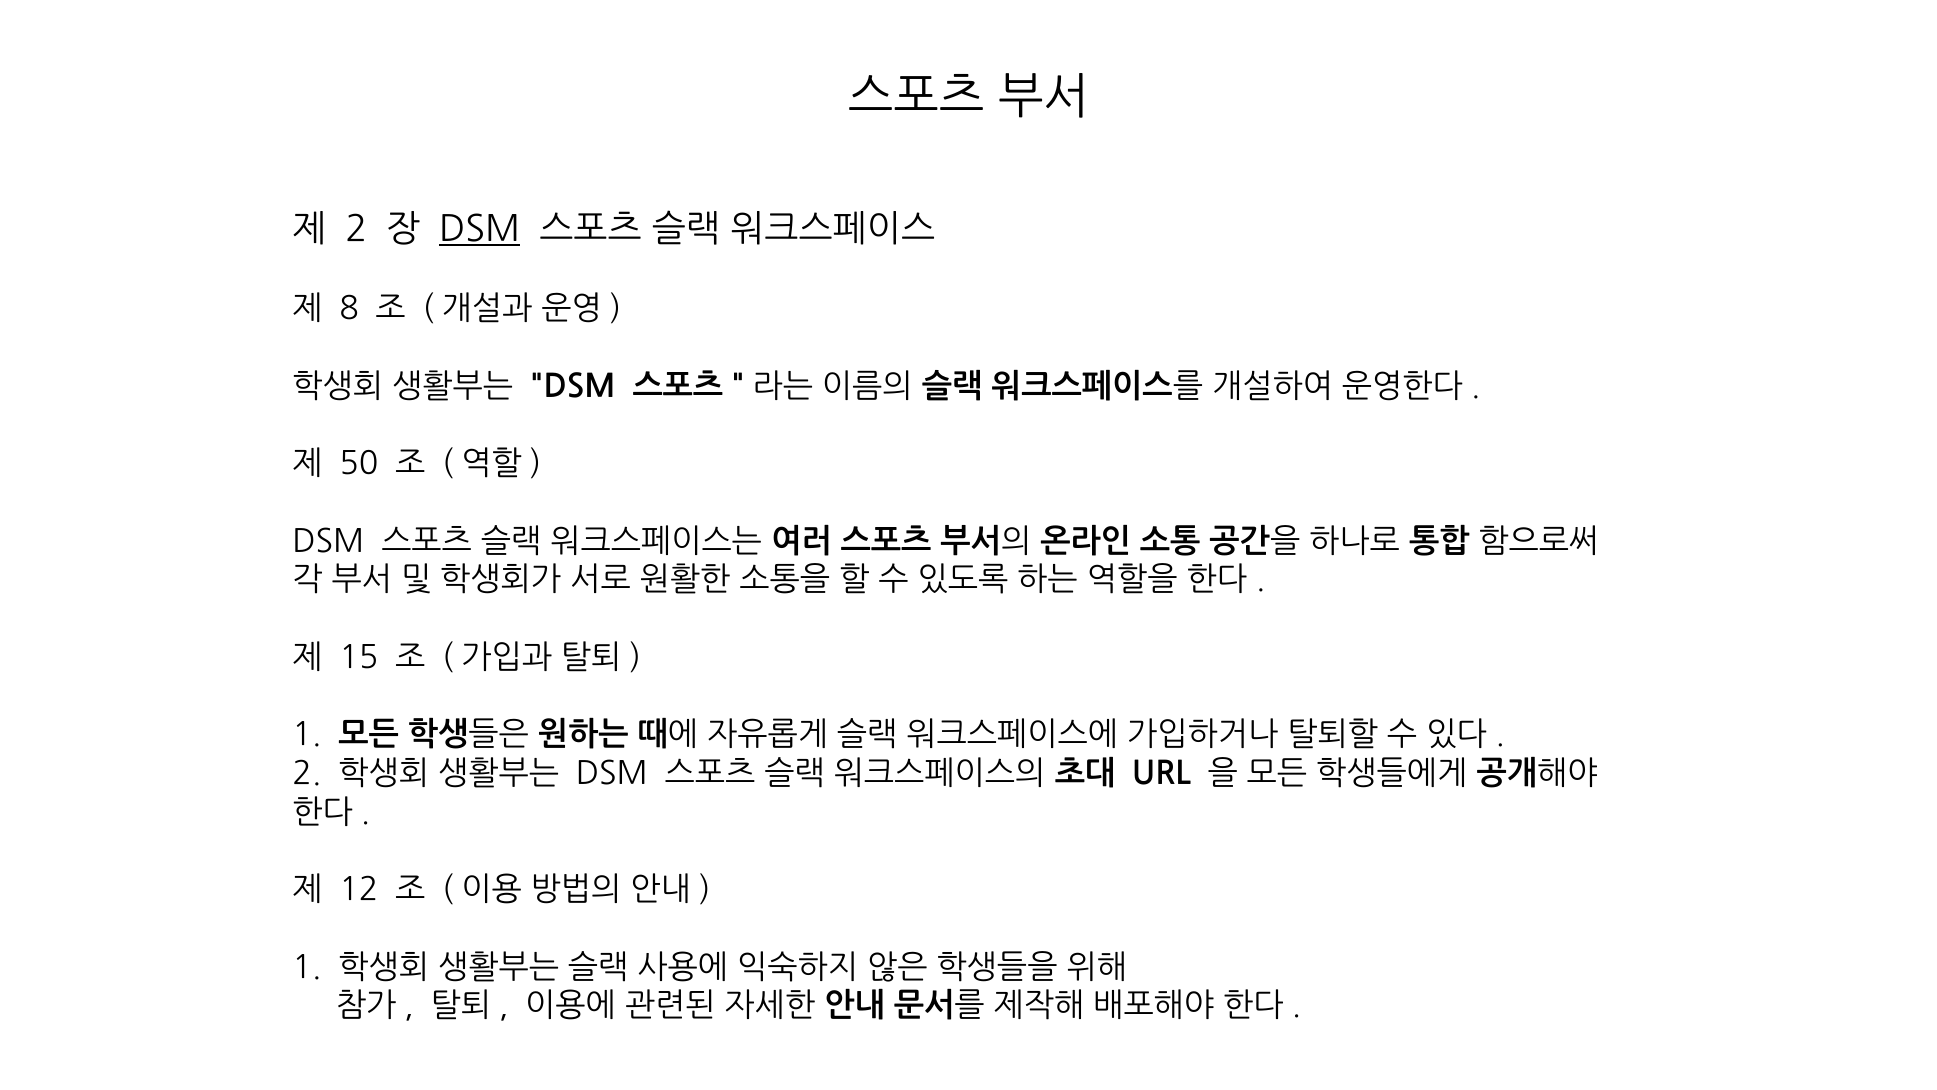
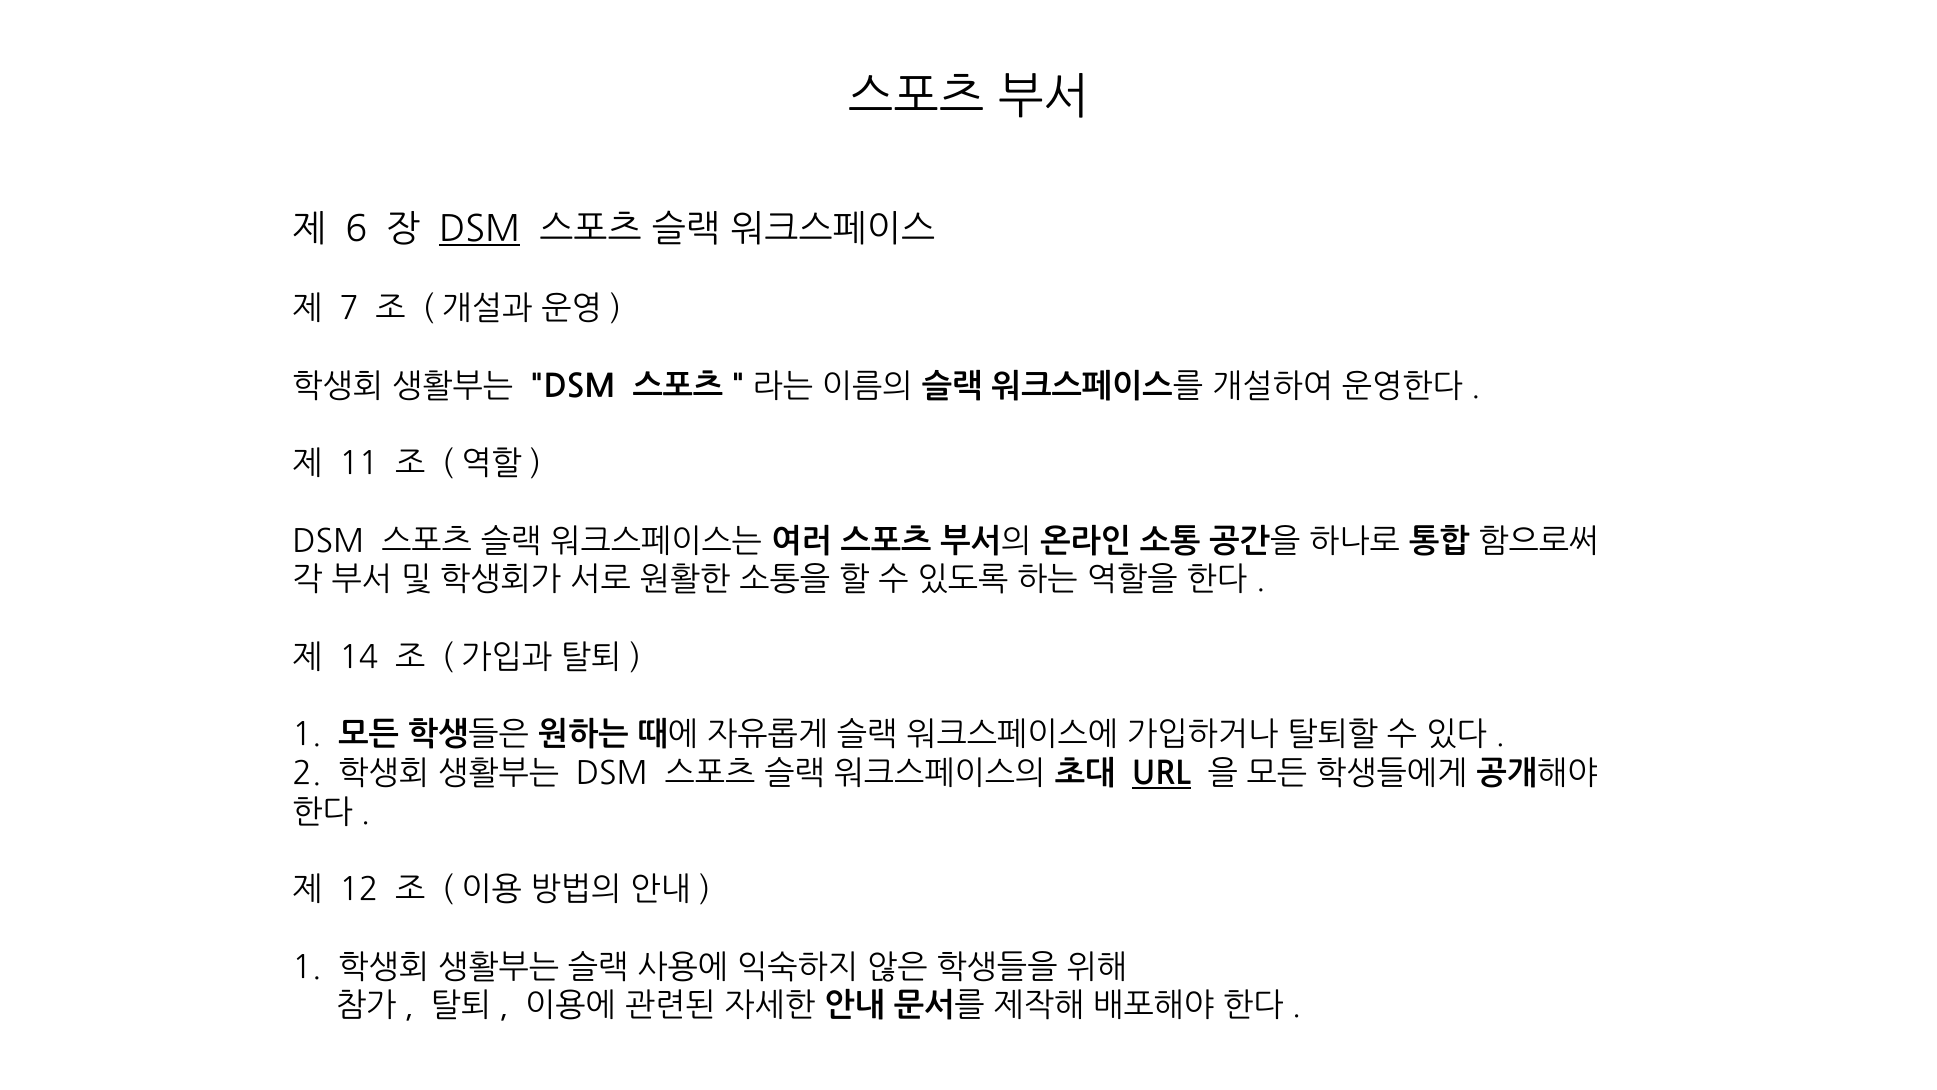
2: 2 -> 6 (356, 229)
8: 8 -> 7 (349, 309)
50: 50 -> 11 (359, 464)
15: 15 -> 14 (359, 657)
URL underline: none -> present (1161, 774)
